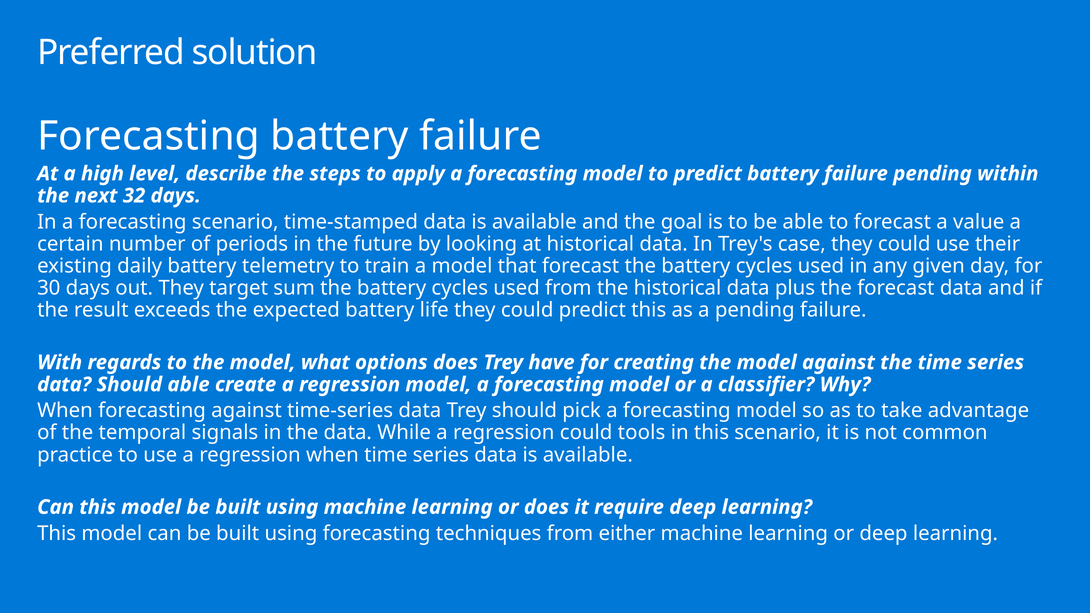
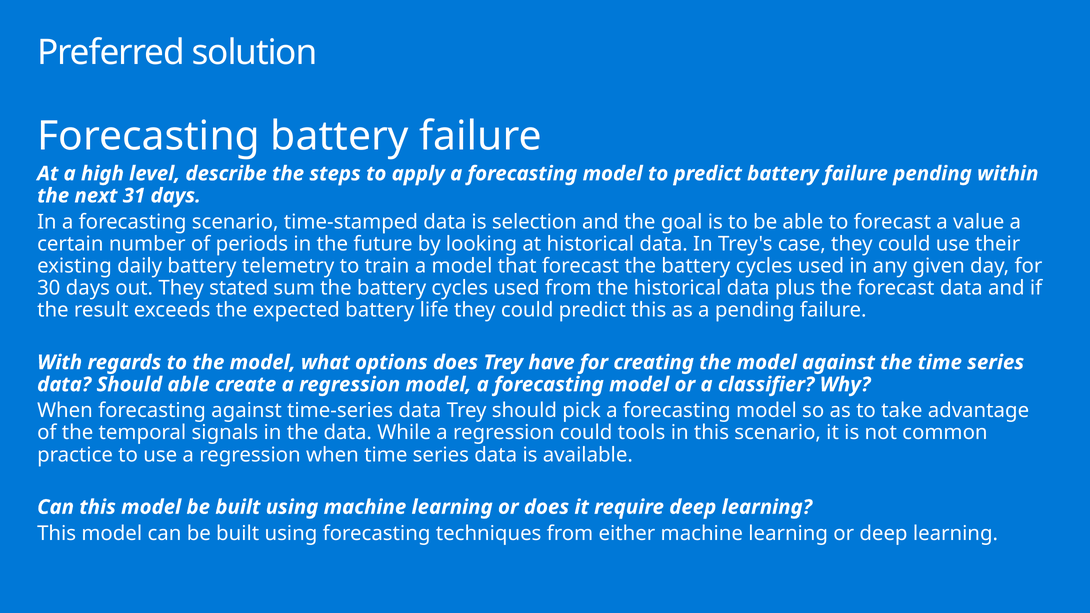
32: 32 -> 31 (134, 196)
time-stamped data is available: available -> selection (534, 222)
target: target -> stated (239, 288)
